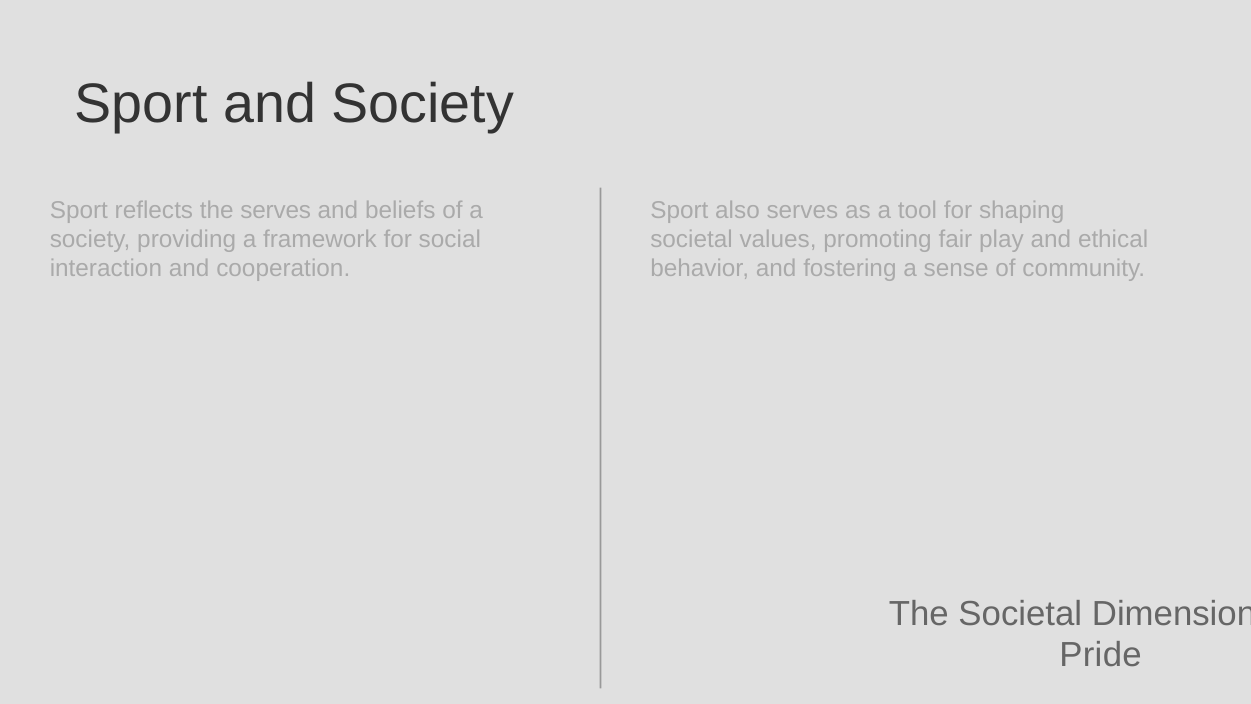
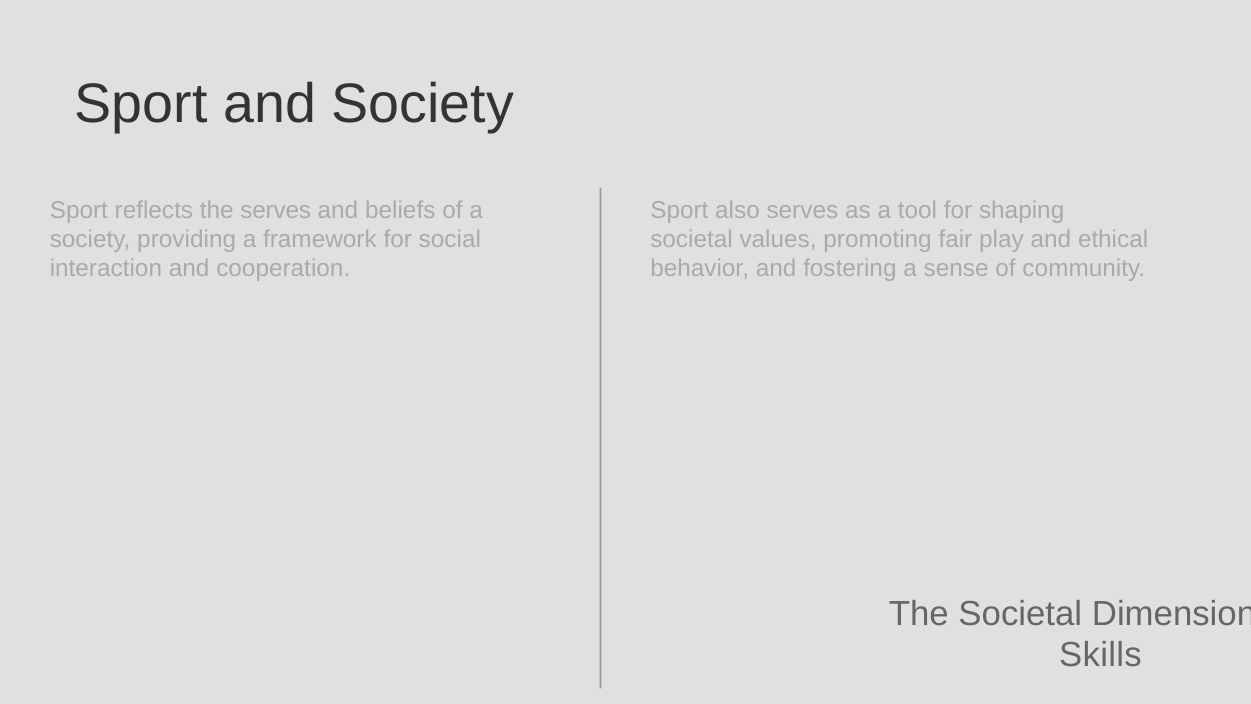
Pride: Pride -> Skills (1101, 655)
